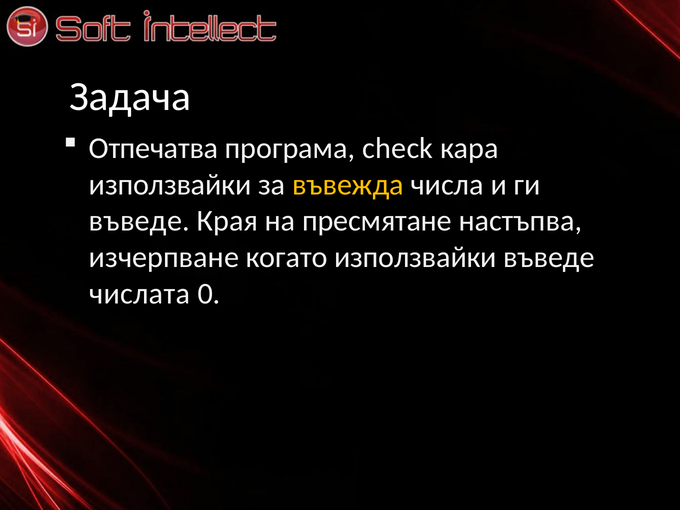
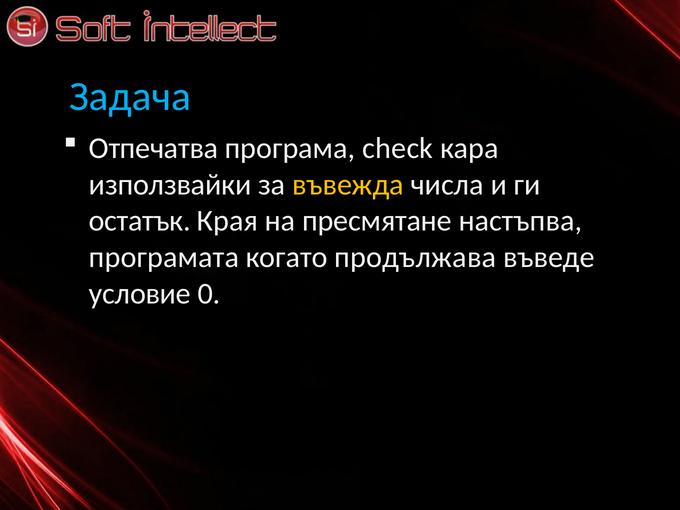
Задача colour: white -> light blue (130, 96)
въведе: въведе -> остатък (140, 221)
изчерпване: изчерпване -> програмата (164, 257)
когато използвайки: използвайки -> продължава (415, 257)
числата: числата -> условие (140, 294)
